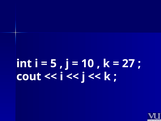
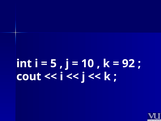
27: 27 -> 92 (128, 63)
